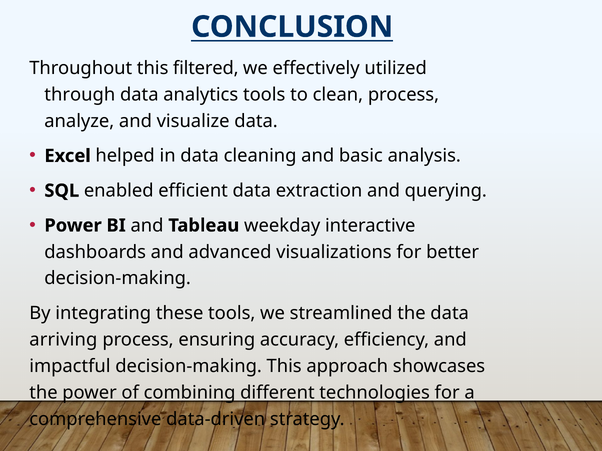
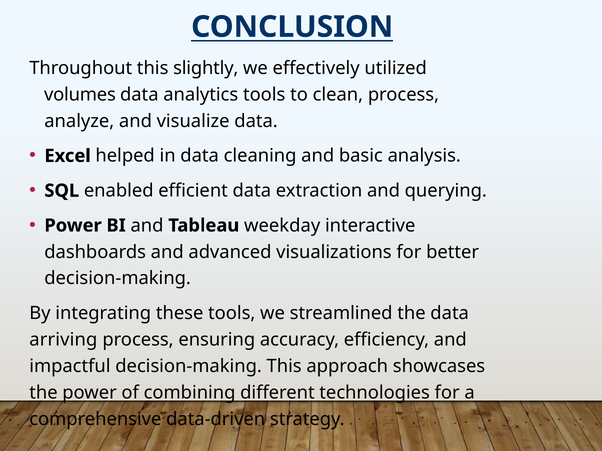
filtered: filtered -> slightly (206, 68)
through: through -> volumes (80, 95)
